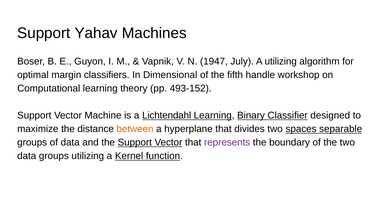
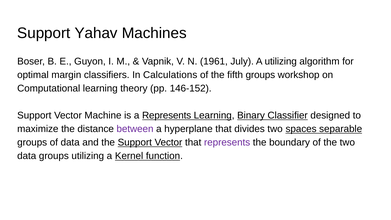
1947: 1947 -> 1961 (214, 61)
Dimensional: Dimensional -> Calculations (170, 75)
fifth handle: handle -> groups (260, 75)
493-152: 493-152 -> 146-152 (191, 88)
a Lichtendahl: Lichtendahl -> Represents (167, 115)
between colour: orange -> purple (135, 129)
